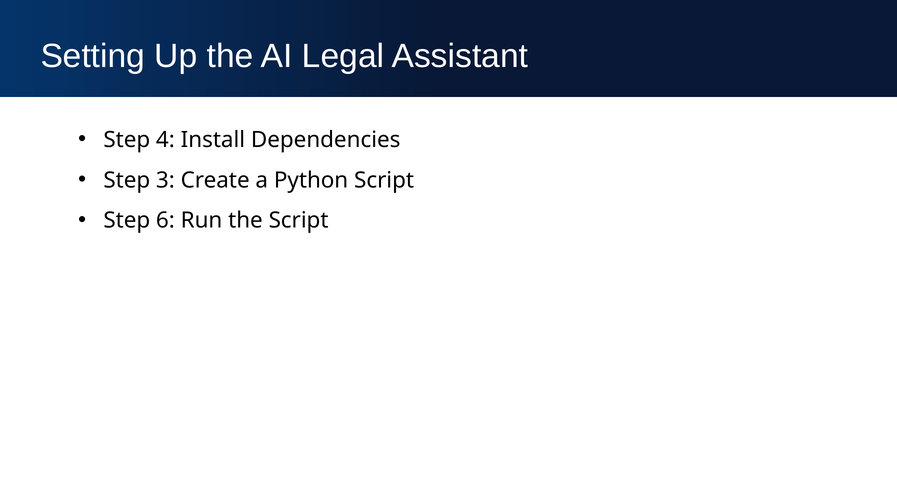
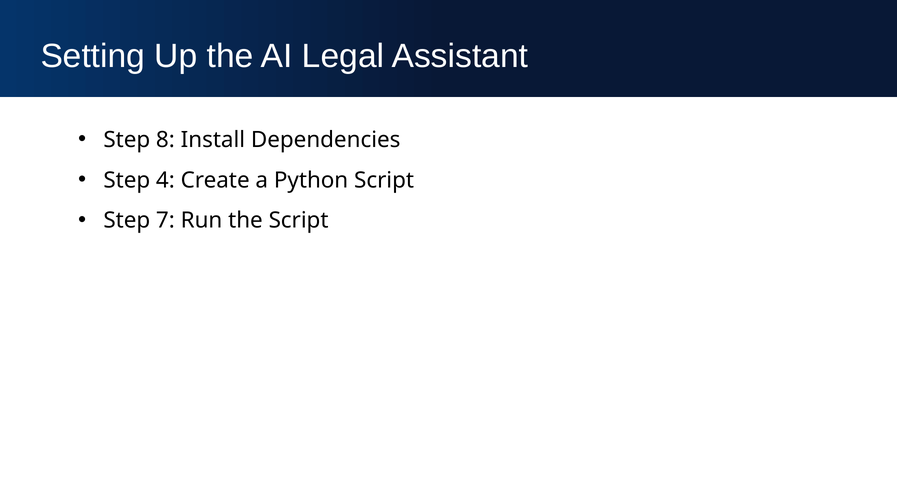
4: 4 -> 8 (165, 140)
3: 3 -> 4 (165, 180)
6: 6 -> 7 (165, 221)
